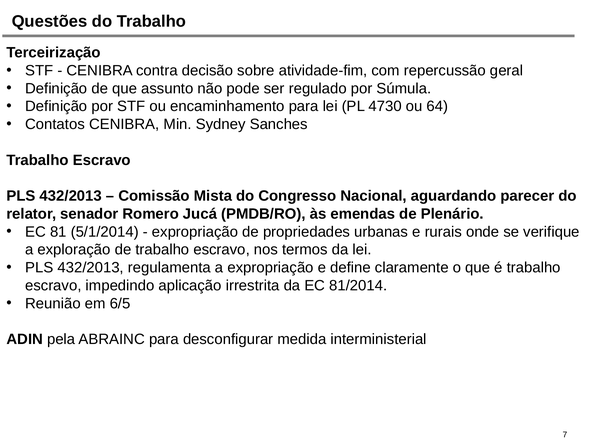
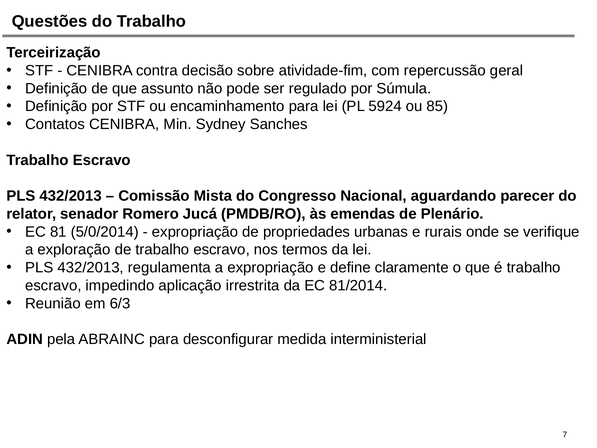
4730: 4730 -> 5924 (385, 106)
64: 64 -> 85 (437, 106)
5/1/2014: 5/1/2014 -> 5/0/2014 (105, 232)
6/5: 6/5 -> 6/3 (120, 303)
